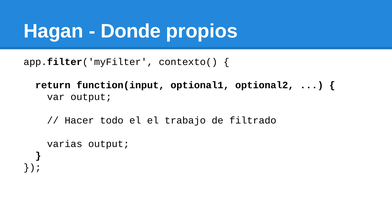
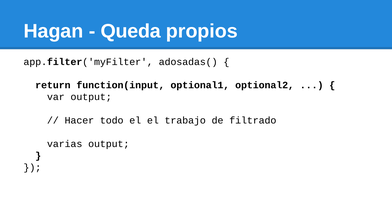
Donde: Donde -> Queda (131, 31)
contexto(: contexto( -> adosadas( (188, 62)
